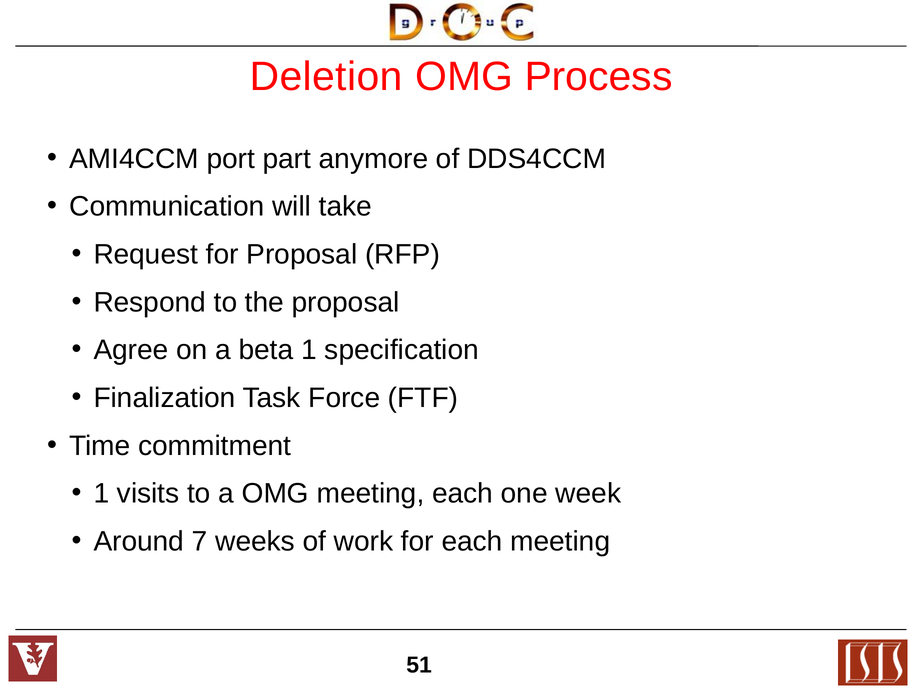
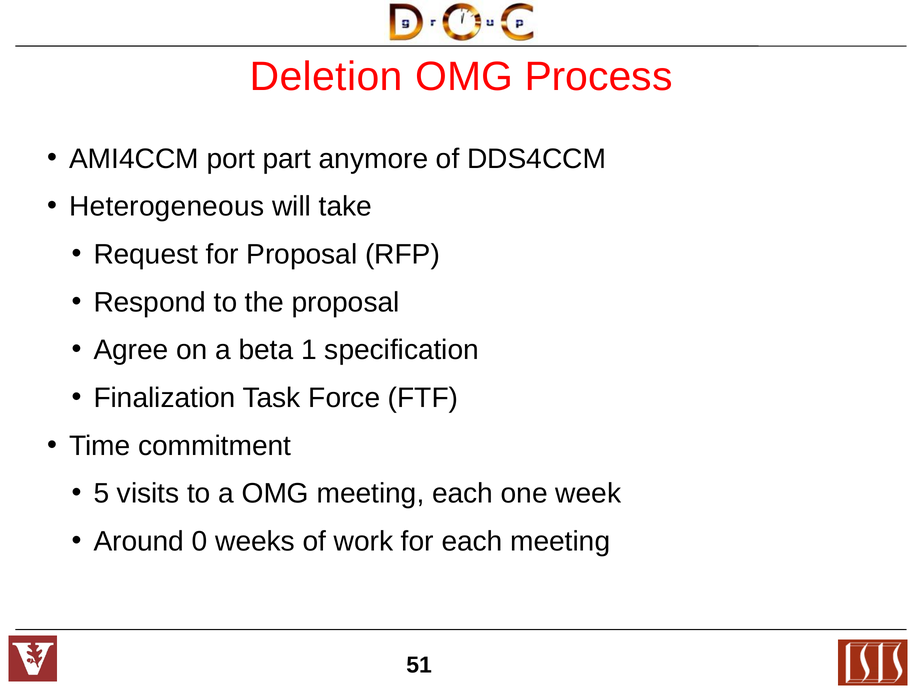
Communication: Communication -> Heterogeneous (167, 207)
1: 1 -> 5 (101, 494)
7: 7 -> 0 (200, 542)
